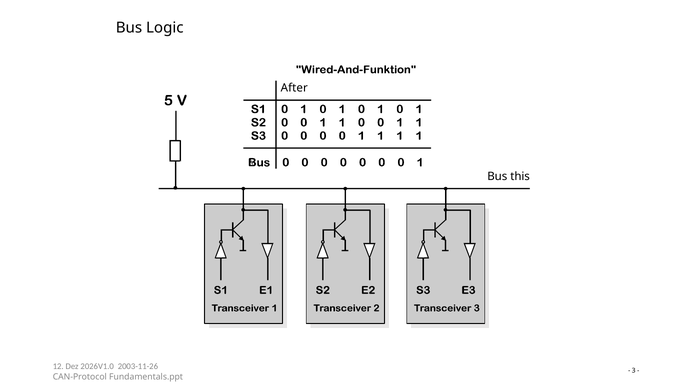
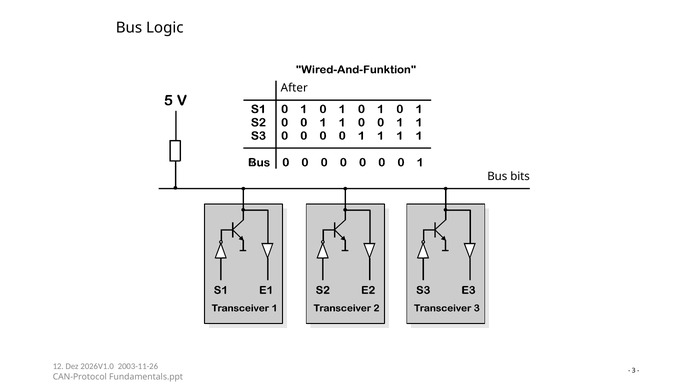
this: this -> bits (520, 177)
